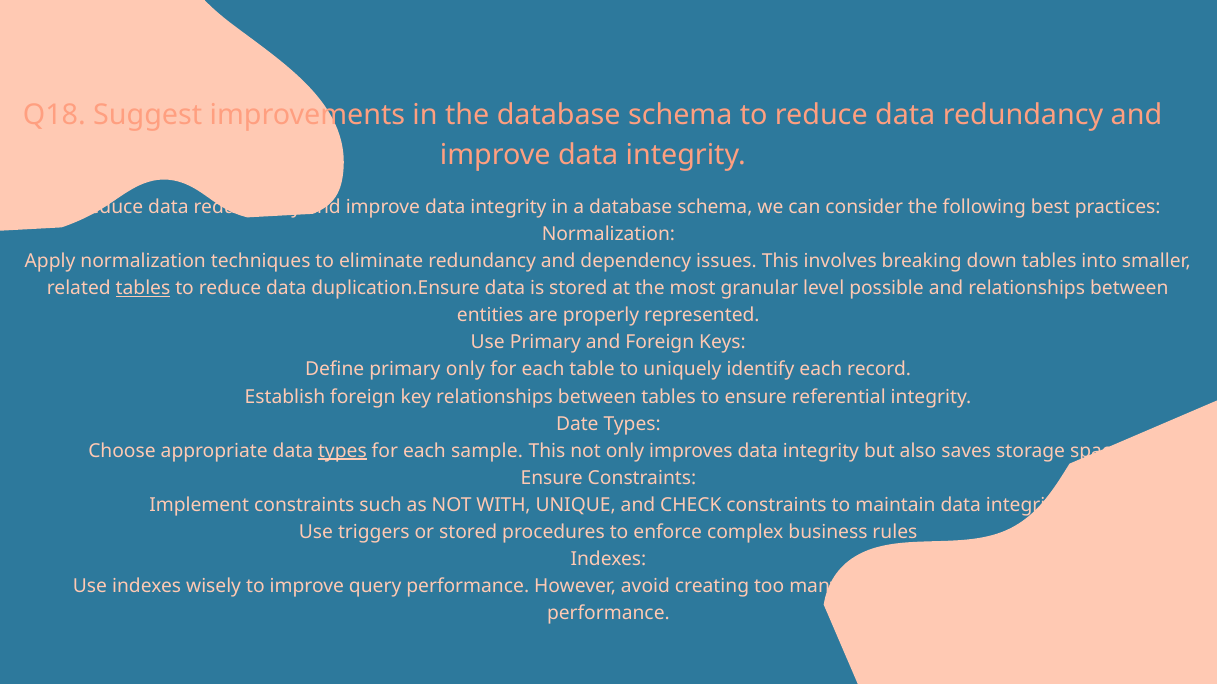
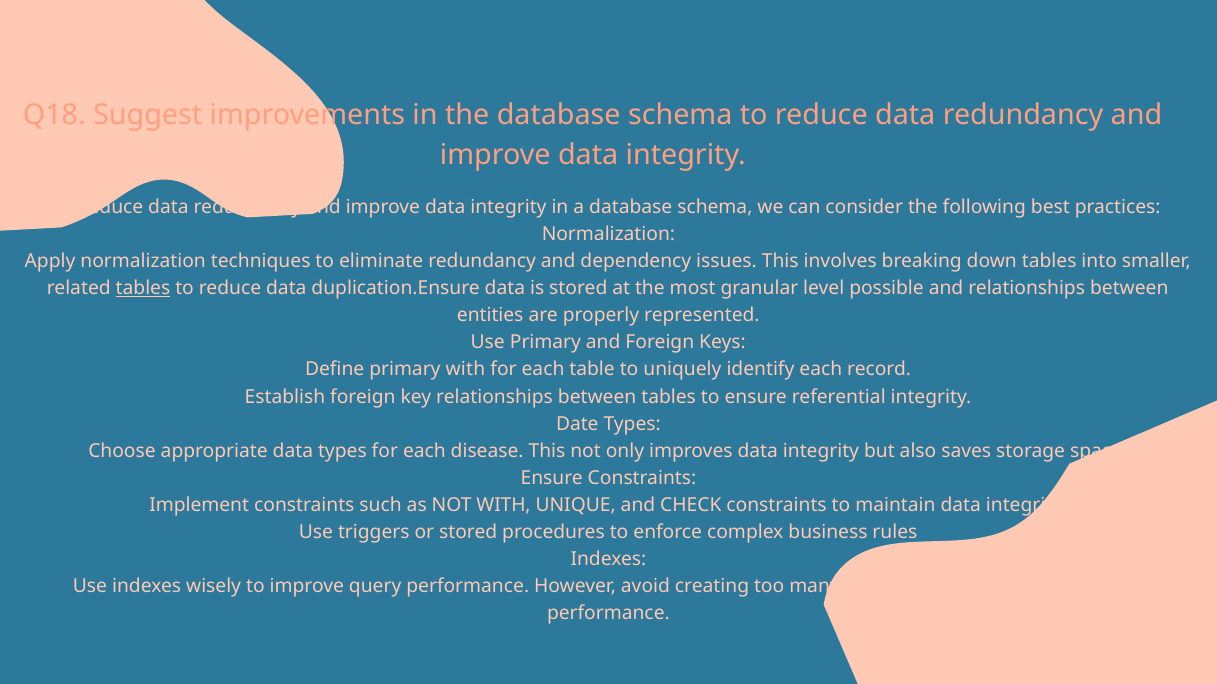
primary only: only -> with (465, 370)
types underline: present -> none (342, 451)
sample: sample -> disease (487, 451)
